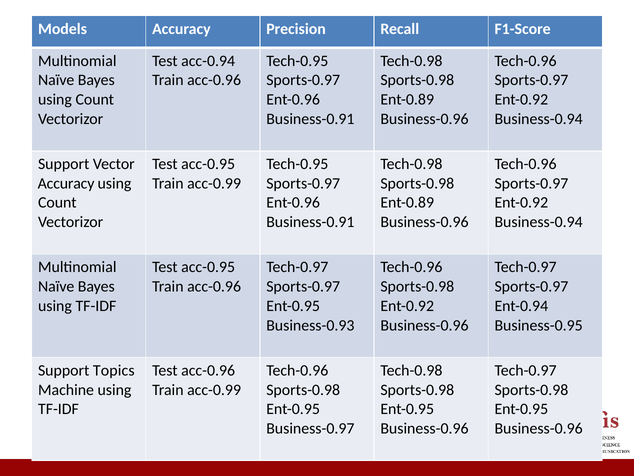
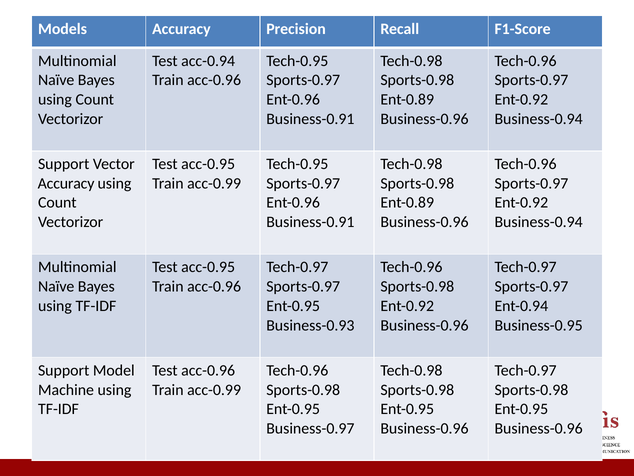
Topics: Topics -> Model (114, 370)
